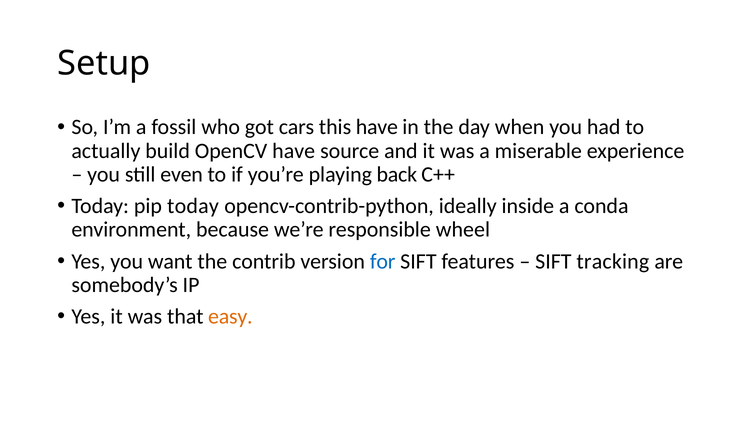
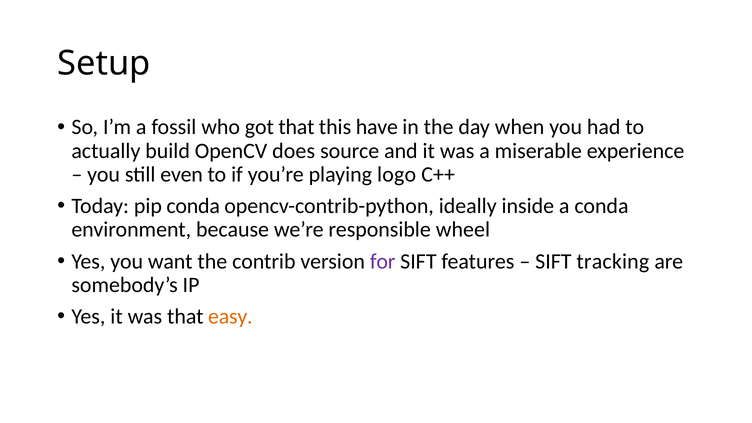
got cars: cars -> that (296, 127)
OpenCV have: have -> does (294, 151)
back: back -> logo (397, 175)
pip today: today -> conda (193, 206)
for colour: blue -> purple (383, 261)
